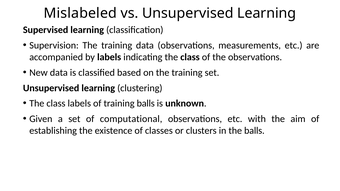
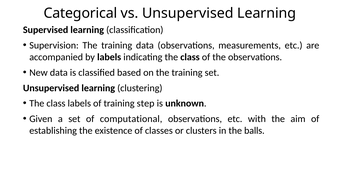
Mislabeled: Mislabeled -> Categorical (80, 13)
training balls: balls -> step (146, 104)
